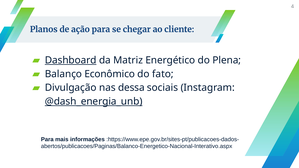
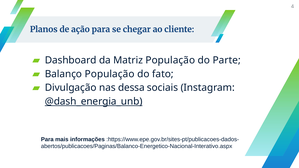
Dashboard underline: present -> none (71, 60)
Matriz Energético: Energético -> População (170, 60)
Plena: Plena -> Parte (227, 60)
Balanço Econômico: Econômico -> População (110, 74)
